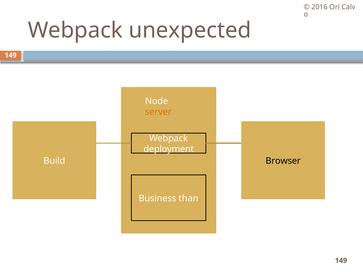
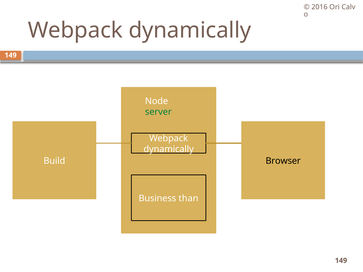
unexpected: unexpected -> dynamically (190, 30)
server colour: orange -> green (158, 112)
deployment: deployment -> dynamically (169, 149)
